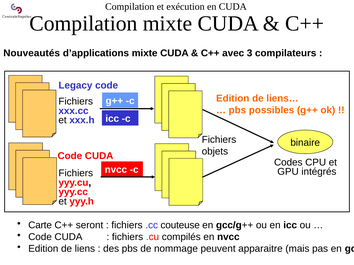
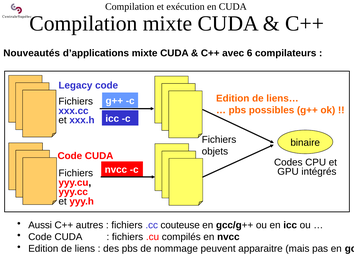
3: 3 -> 6 (250, 53)
Carte: Carte -> Aussi (40, 226)
seront: seront -> autres (90, 226)
